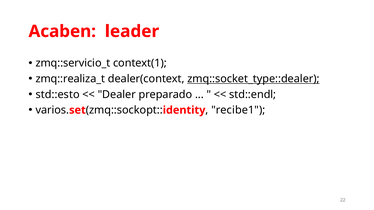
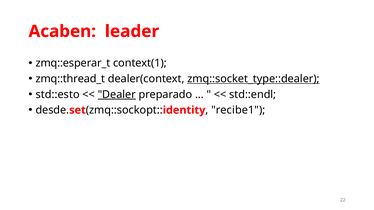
zmq::servicio_t: zmq::servicio_t -> zmq::esperar_t (73, 63)
zmq::realiza_t: zmq::realiza_t -> zmq::thread_t (70, 79)
Dealer underline: none -> present (117, 95)
varios: varios -> desde (52, 110)
